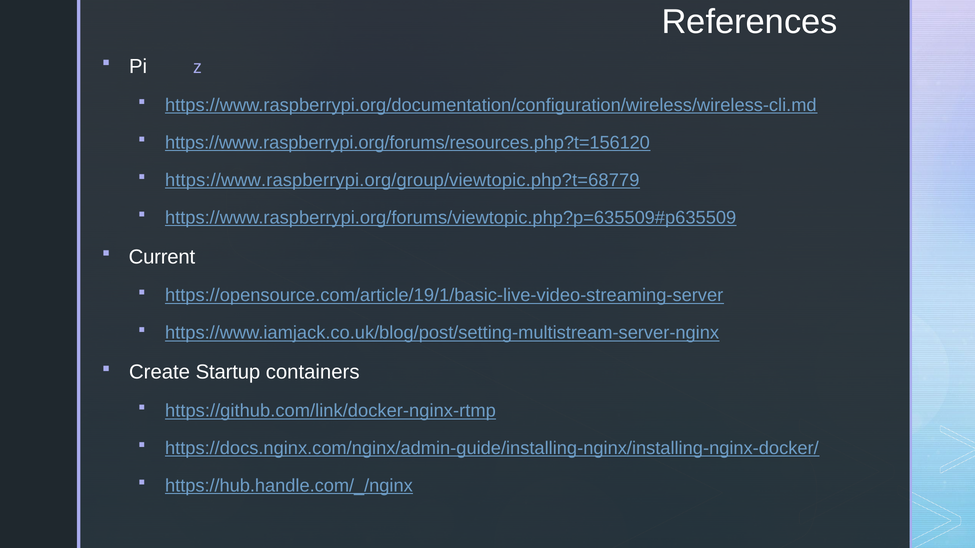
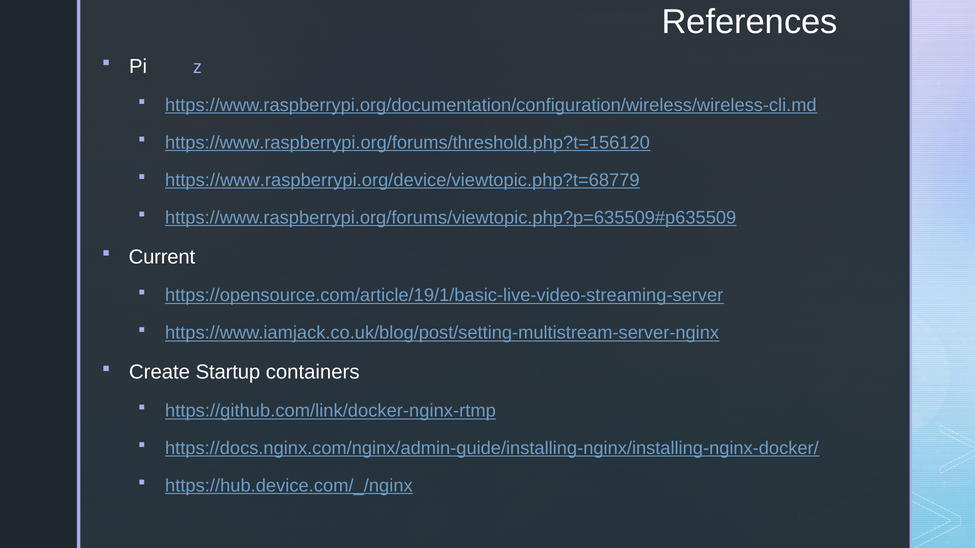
https://www.raspberrypi.org/forums/resources.php?t=156120: https://www.raspberrypi.org/forums/resources.php?t=156120 -> https://www.raspberrypi.org/forums/threshold.php?t=156120 (407, 143)
https://www.raspberrypi.org/group/viewtopic.php?t=68779: https://www.raspberrypi.org/group/viewtopic.php?t=68779 -> https://www.raspberrypi.org/device/viewtopic.php?t=68779 (402, 180)
https://hub.handle.com/_/nginx: https://hub.handle.com/_/nginx -> https://hub.device.com/_/nginx (289, 486)
